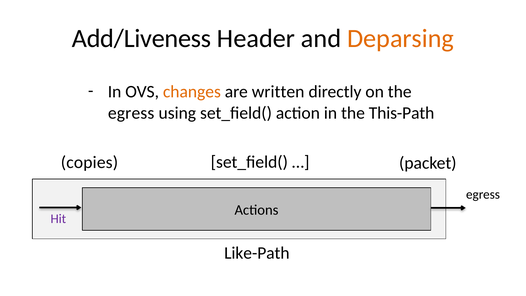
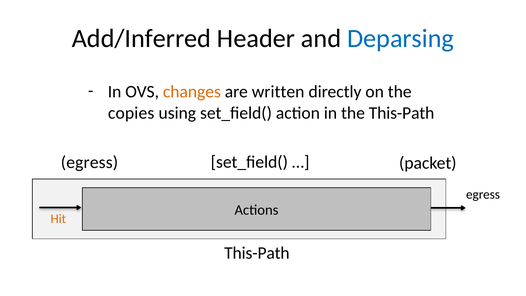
Add/Liveness: Add/Liveness -> Add/Inferred (141, 38)
Deparsing colour: orange -> blue (401, 38)
egress: egress -> copies (131, 113)
copies: copies -> egress (89, 162)
Hit colour: purple -> orange (58, 219)
Like-Path: Like-Path -> This-Path (257, 253)
